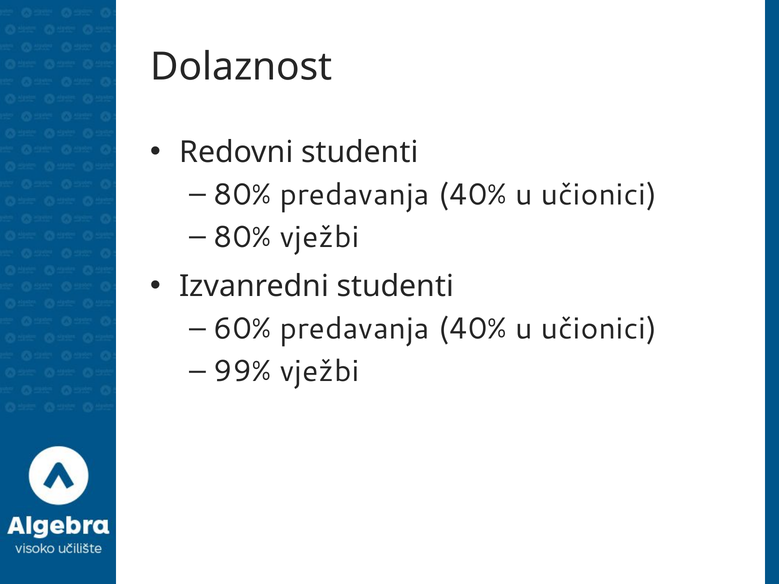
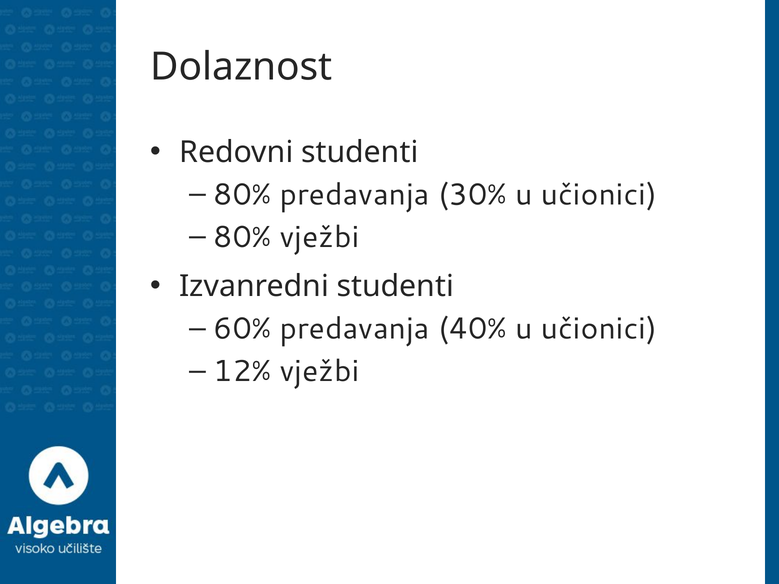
80% predavanja 40%: 40% -> 30% (473, 195)
99%: 99% -> 12% (242, 371)
